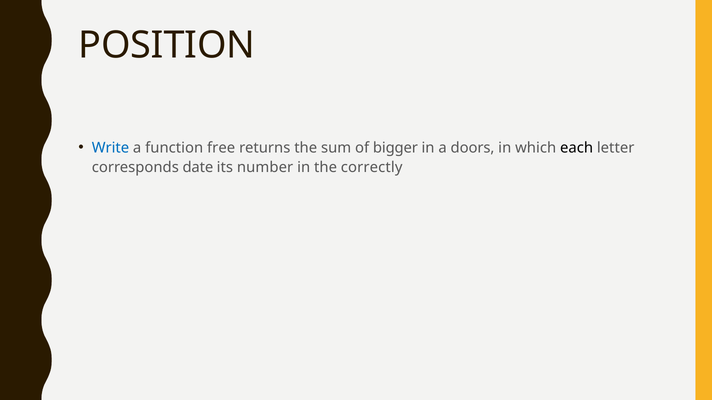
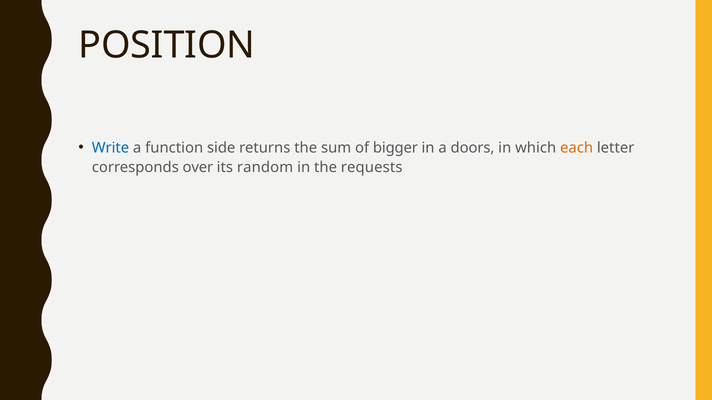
free: free -> side (221, 148)
each colour: black -> orange (577, 148)
date: date -> over (198, 167)
number: number -> random (265, 167)
correctly: correctly -> requests (372, 167)
